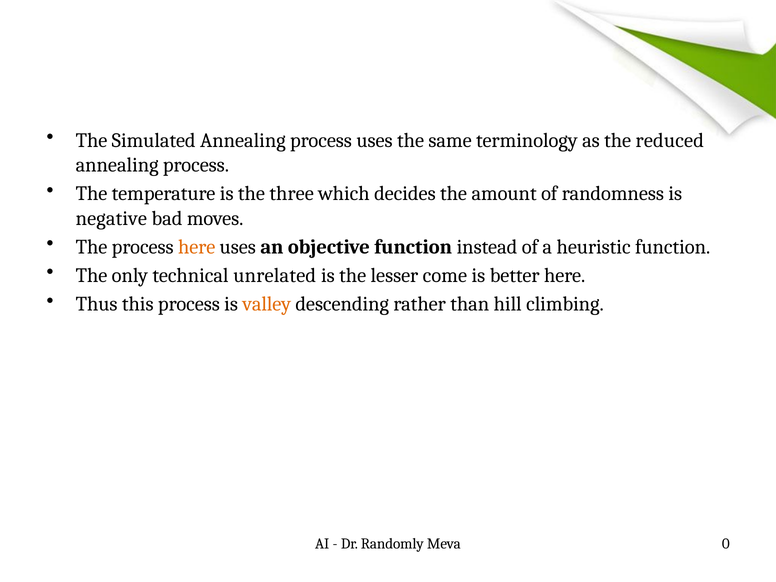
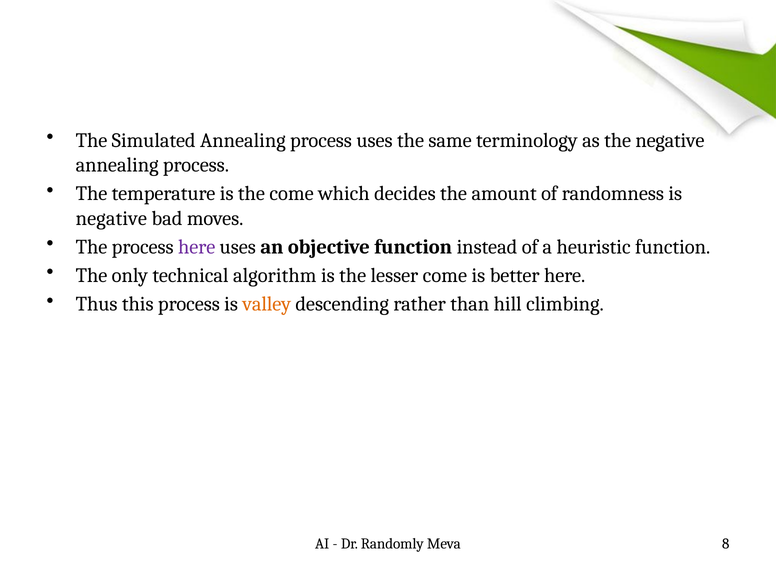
the reduced: reduced -> negative (670, 140)
the three: three -> come (292, 194)
here colour: orange -> purple (197, 247)
unrelated: unrelated -> algorithm (275, 276)
0: 0 -> 8 (726, 544)
